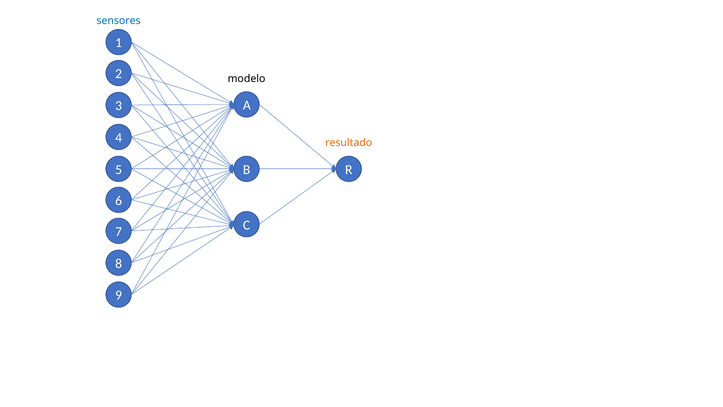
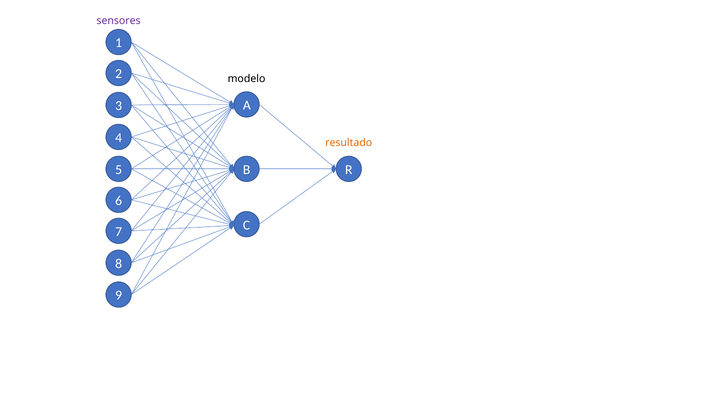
sensores colour: blue -> purple (119, 21)
